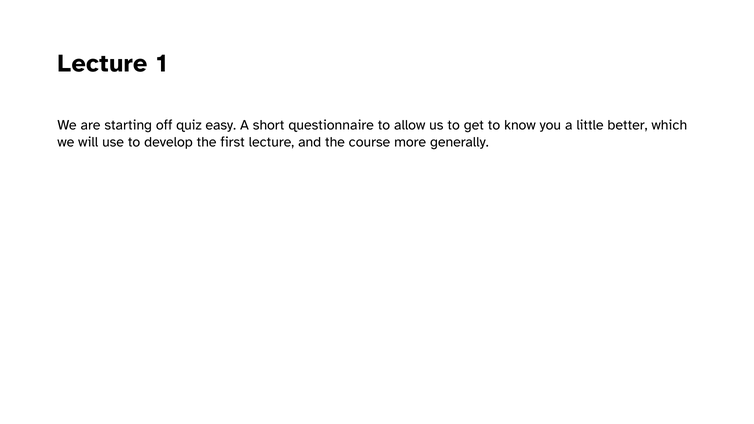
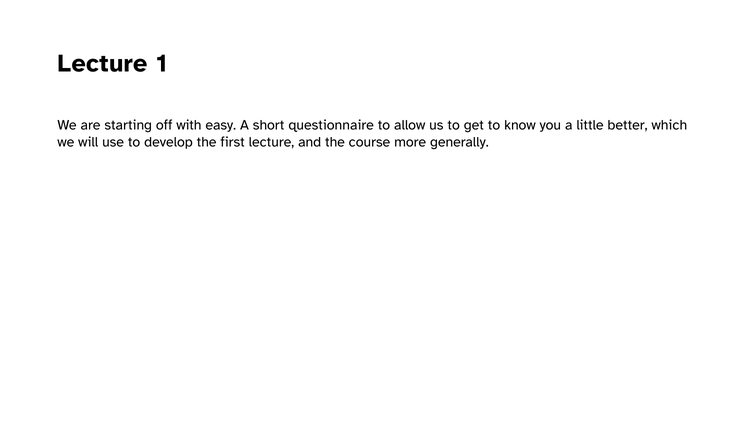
quiz: quiz -> with (189, 125)
